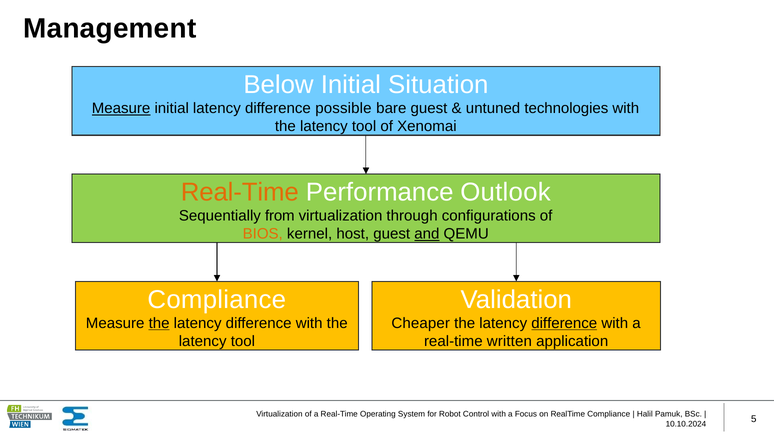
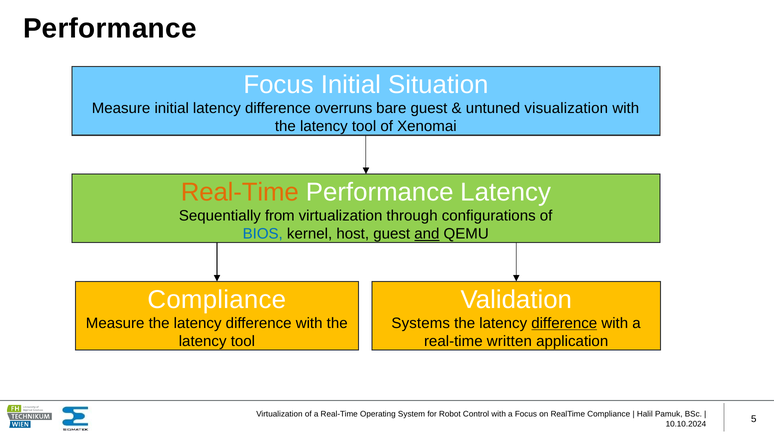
Management: Management -> Performance (110, 28)
Below: Below -> Focus (279, 85)
Measure underline: present -> none (121, 109)
possible: possible -> overruns (344, 109)
technologies: technologies -> visualization (566, 109)
Performance Outlook: Outlook -> Latency (506, 192)
BIOS colour: orange -> blue (263, 234)
the underline: present -> none (159, 324)
Cheaper: Cheaper -> Systems (421, 324)
